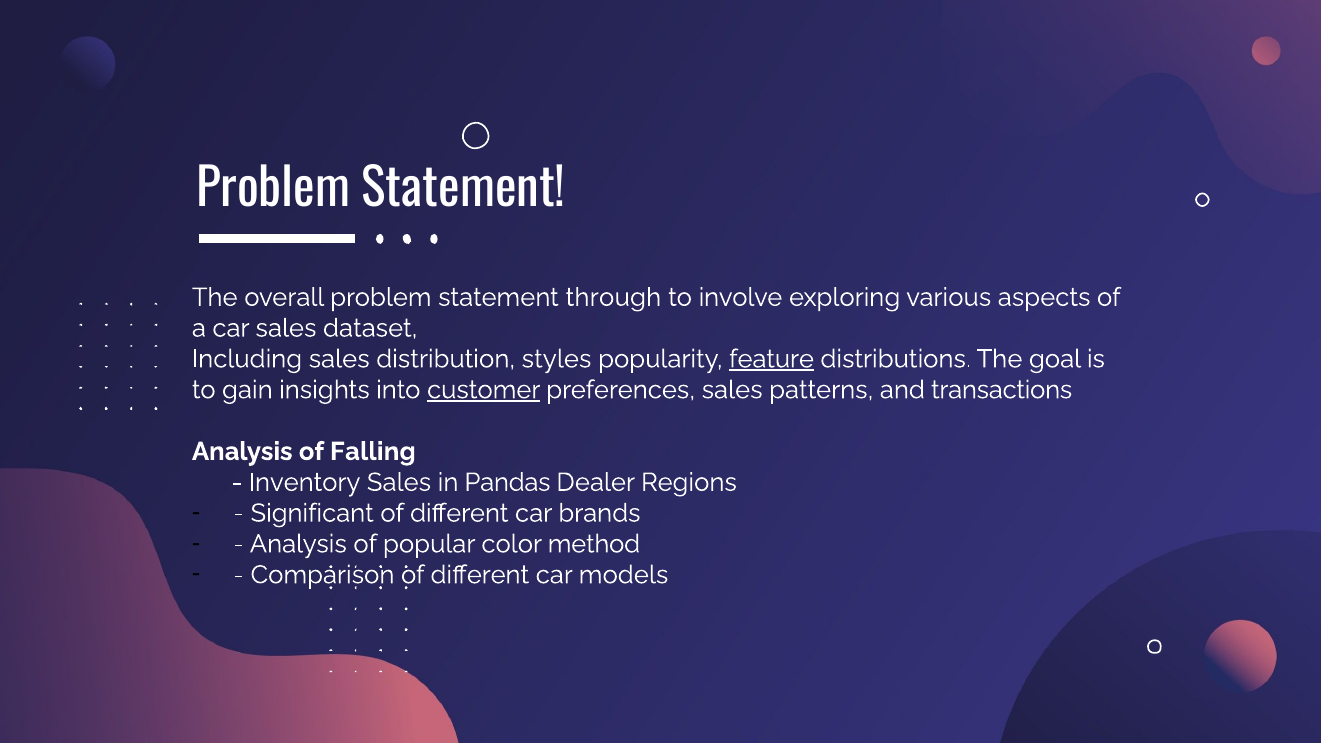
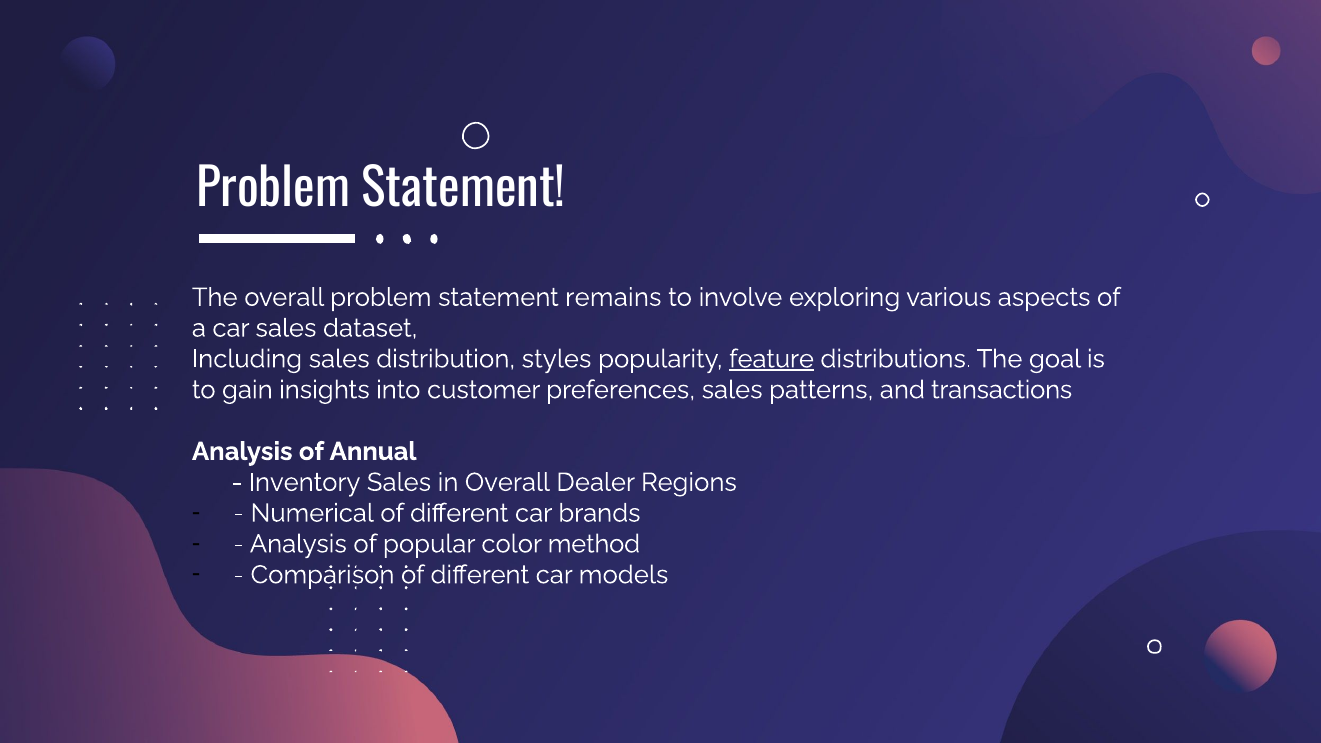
through: through -> remains (613, 297)
customer underline: present -> none (484, 390)
Falling: Falling -> Annual (373, 452)
in Pandas: Pandas -> Overall (507, 482)
Significant: Significant -> Numerical (312, 513)
